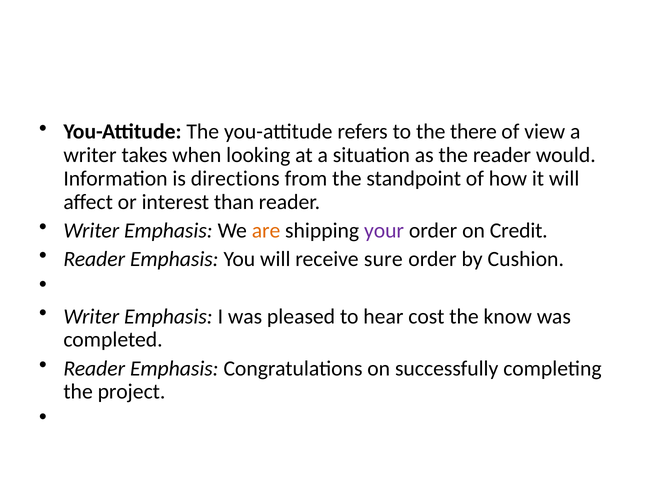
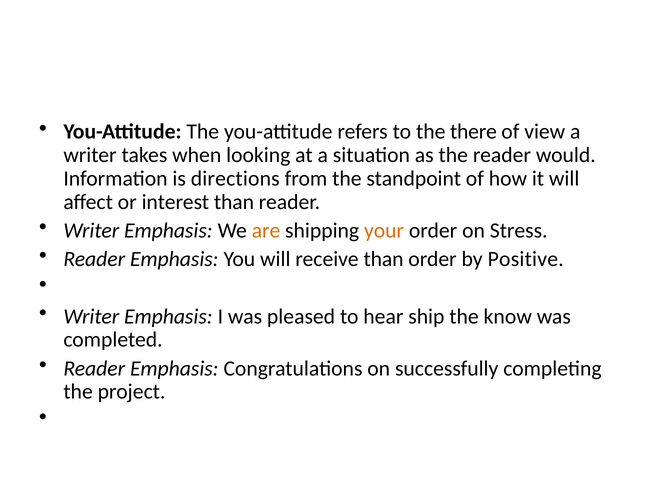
your colour: purple -> orange (384, 230)
Credit: Credit -> Stress (519, 230)
receive sure: sure -> than (384, 259)
Cushion: Cushion -> Positive (526, 259)
cost: cost -> ship (426, 316)
